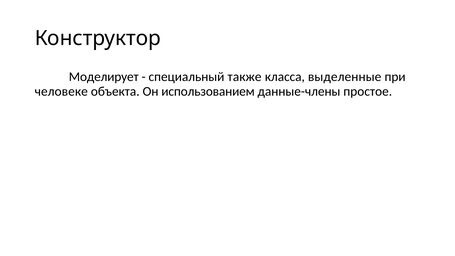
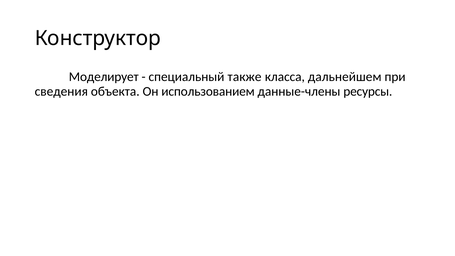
выделенные: выделенные -> дальнейшем (345, 77)
человеке: человеке -> сведения (61, 91)
простое: простое -> ресурсы (368, 91)
